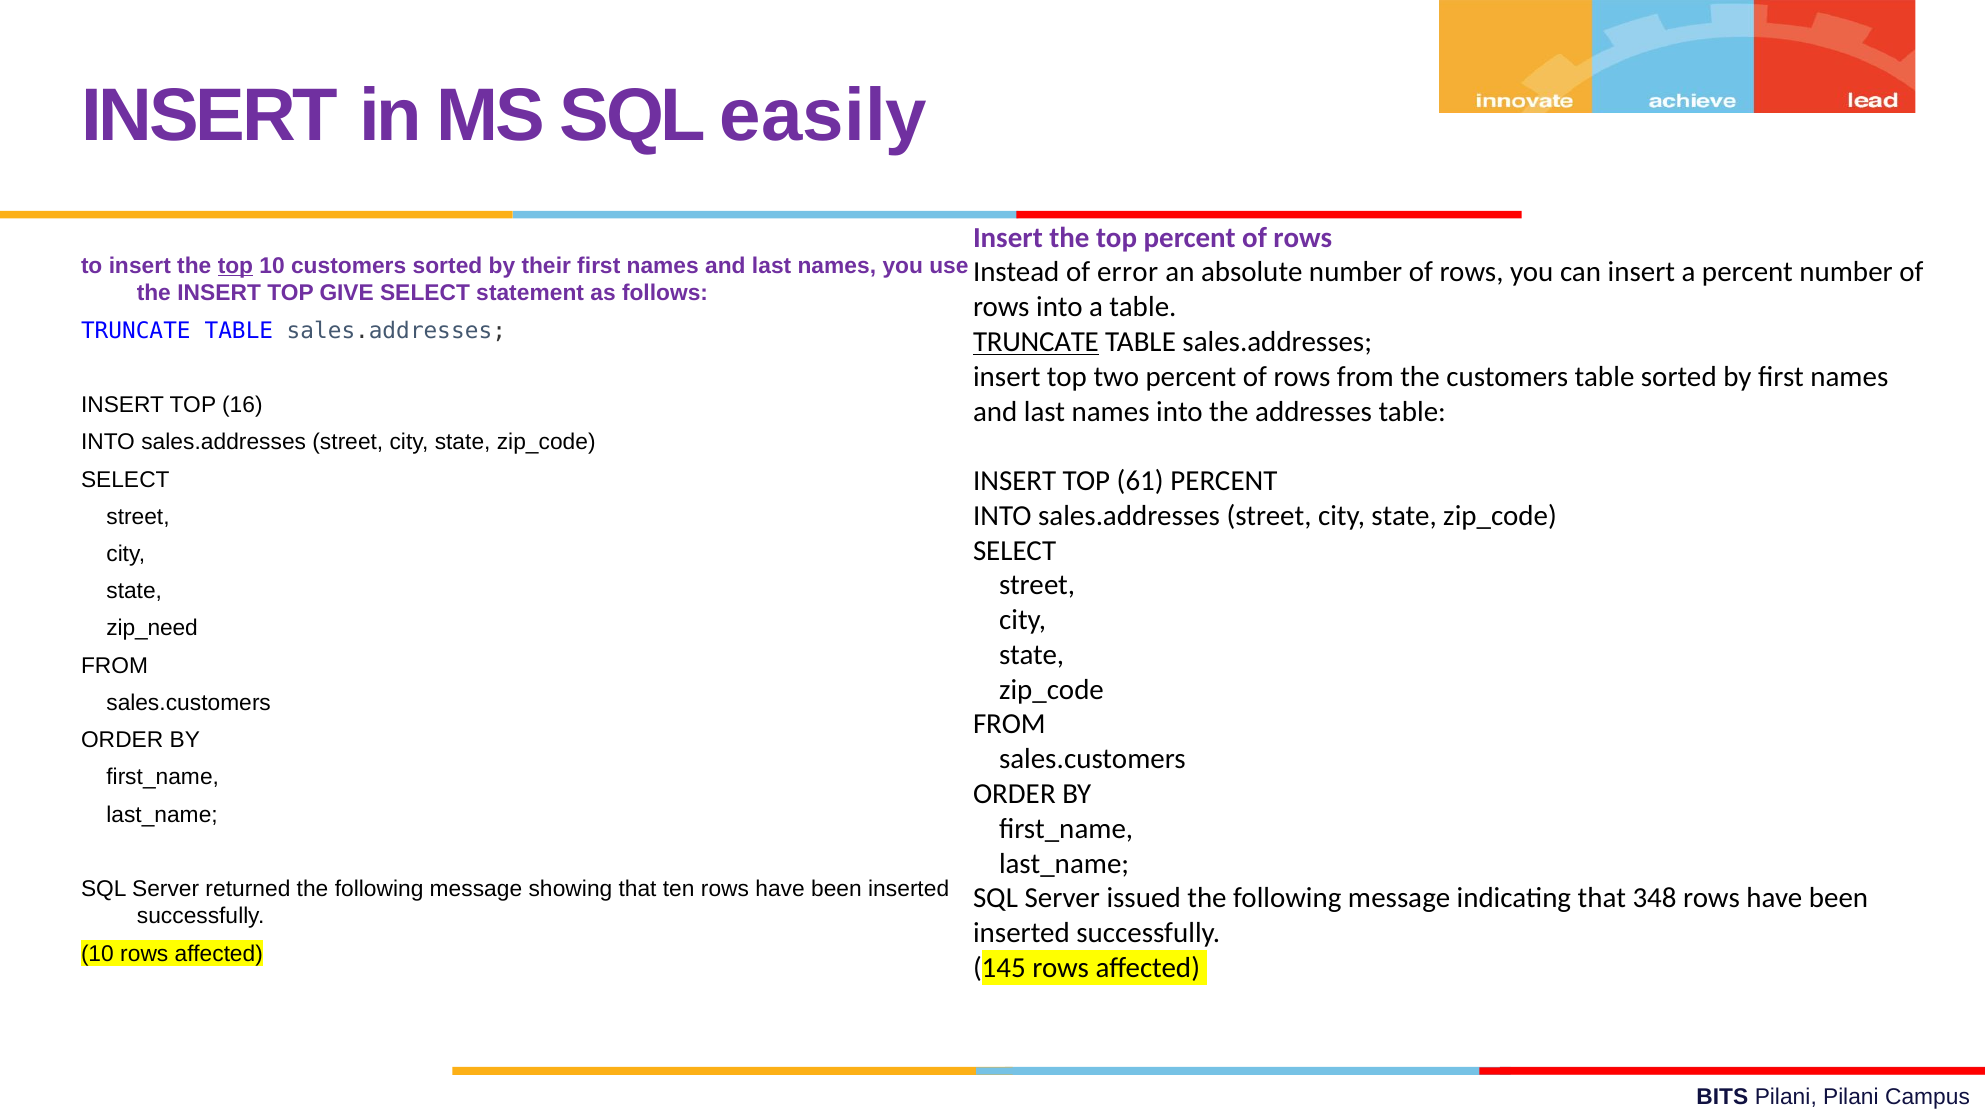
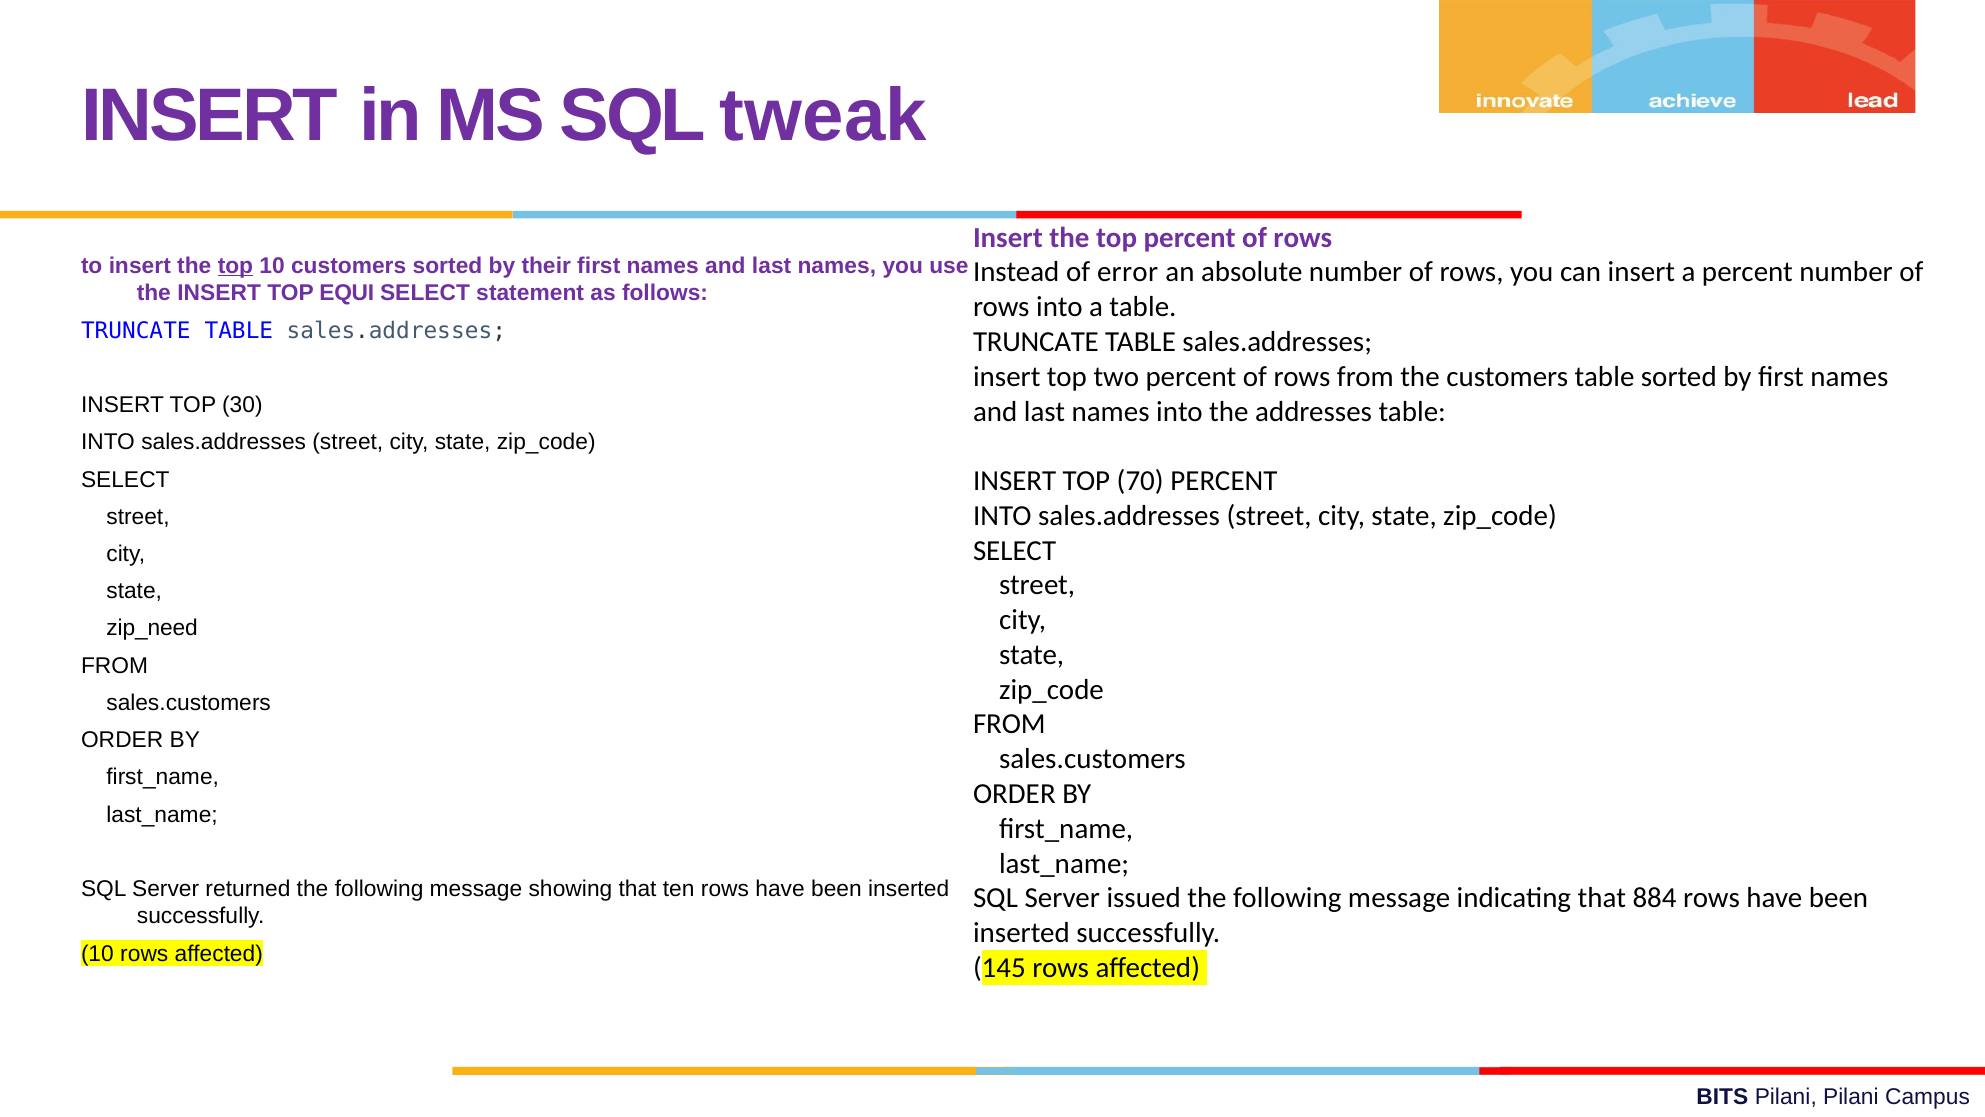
easily: easily -> tweak (823, 116)
GIVE: GIVE -> EQUI (347, 293)
TRUNCATE underline: present -> none (1036, 342)
16: 16 -> 30 (242, 405)
61: 61 -> 70 (1140, 481)
348: 348 -> 884 (1655, 898)
